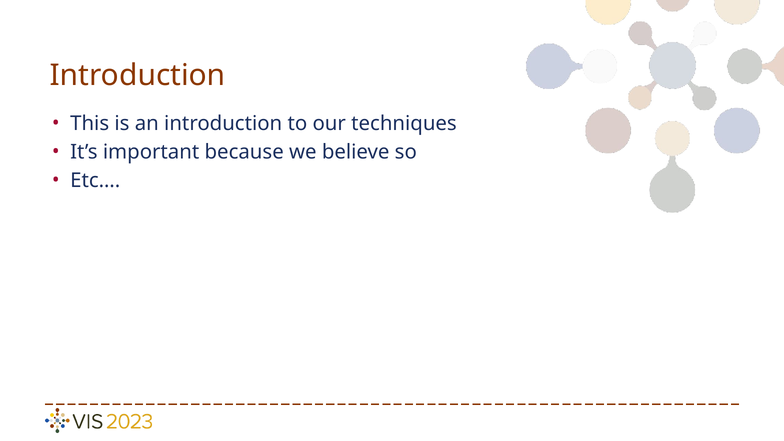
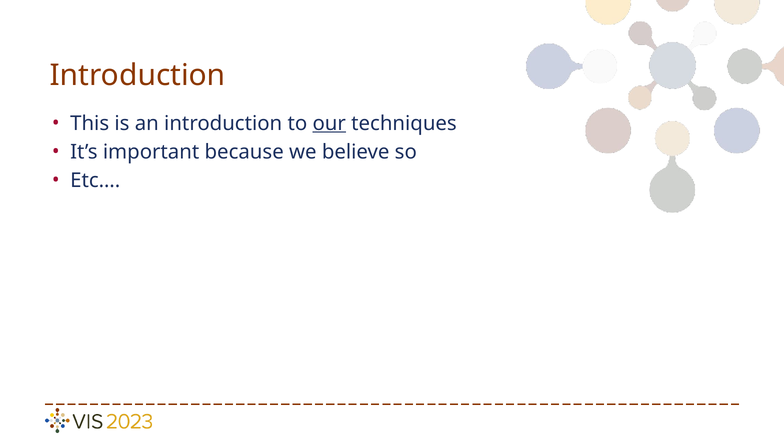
our underline: none -> present (329, 123)
